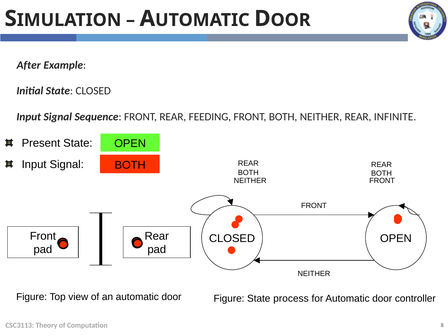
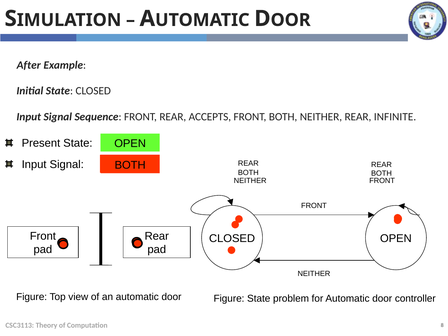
FEEDING: FEEDING -> ACCEPTS (210, 117)
process: process -> problem (291, 299)
